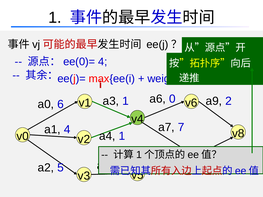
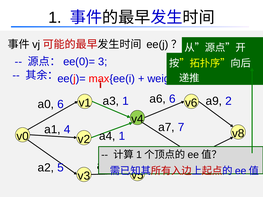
4: 4 -> 3 (103, 62)
a6 0: 0 -> 6 (172, 99)
